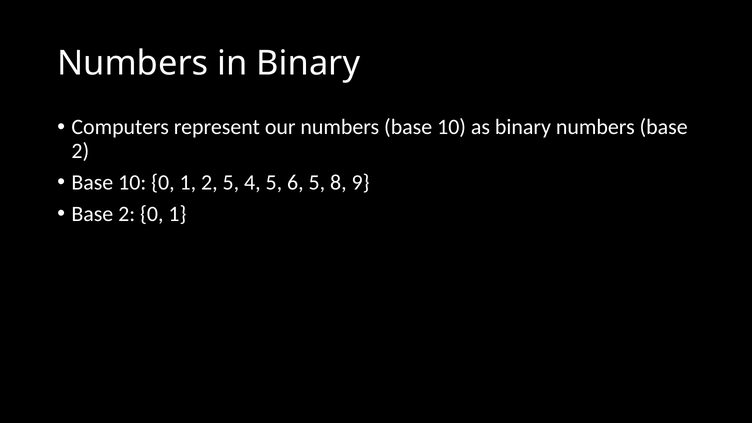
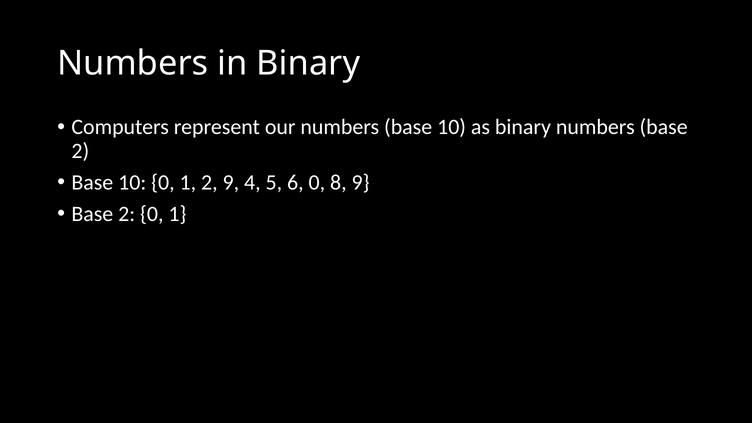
2 5: 5 -> 9 (231, 182)
6 5: 5 -> 0 (317, 182)
